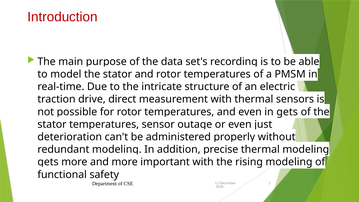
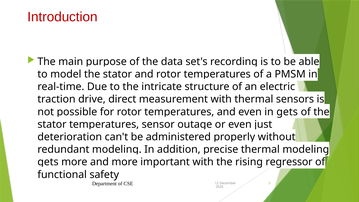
rising modeling: modeling -> regressor (289, 162)
